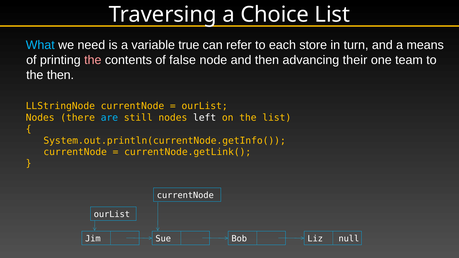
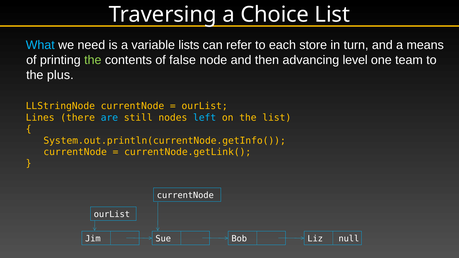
true: true -> lists (189, 45)
the colour: pink -> light green (93, 60)
their: their -> level (355, 60)
the then: then -> plus (60, 75)
Nodes: Nodes -> Lines (40, 118)
left colour: white -> light blue (205, 118)
